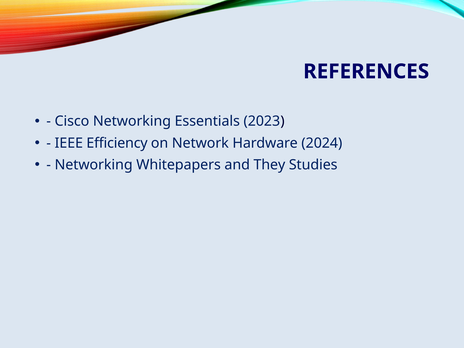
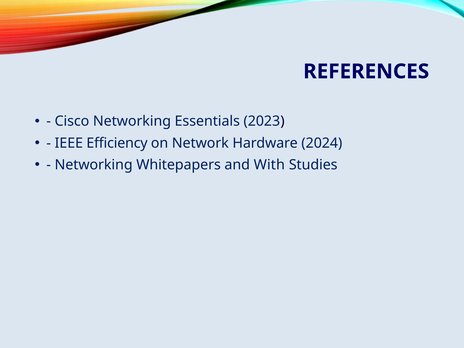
They: They -> With (269, 165)
